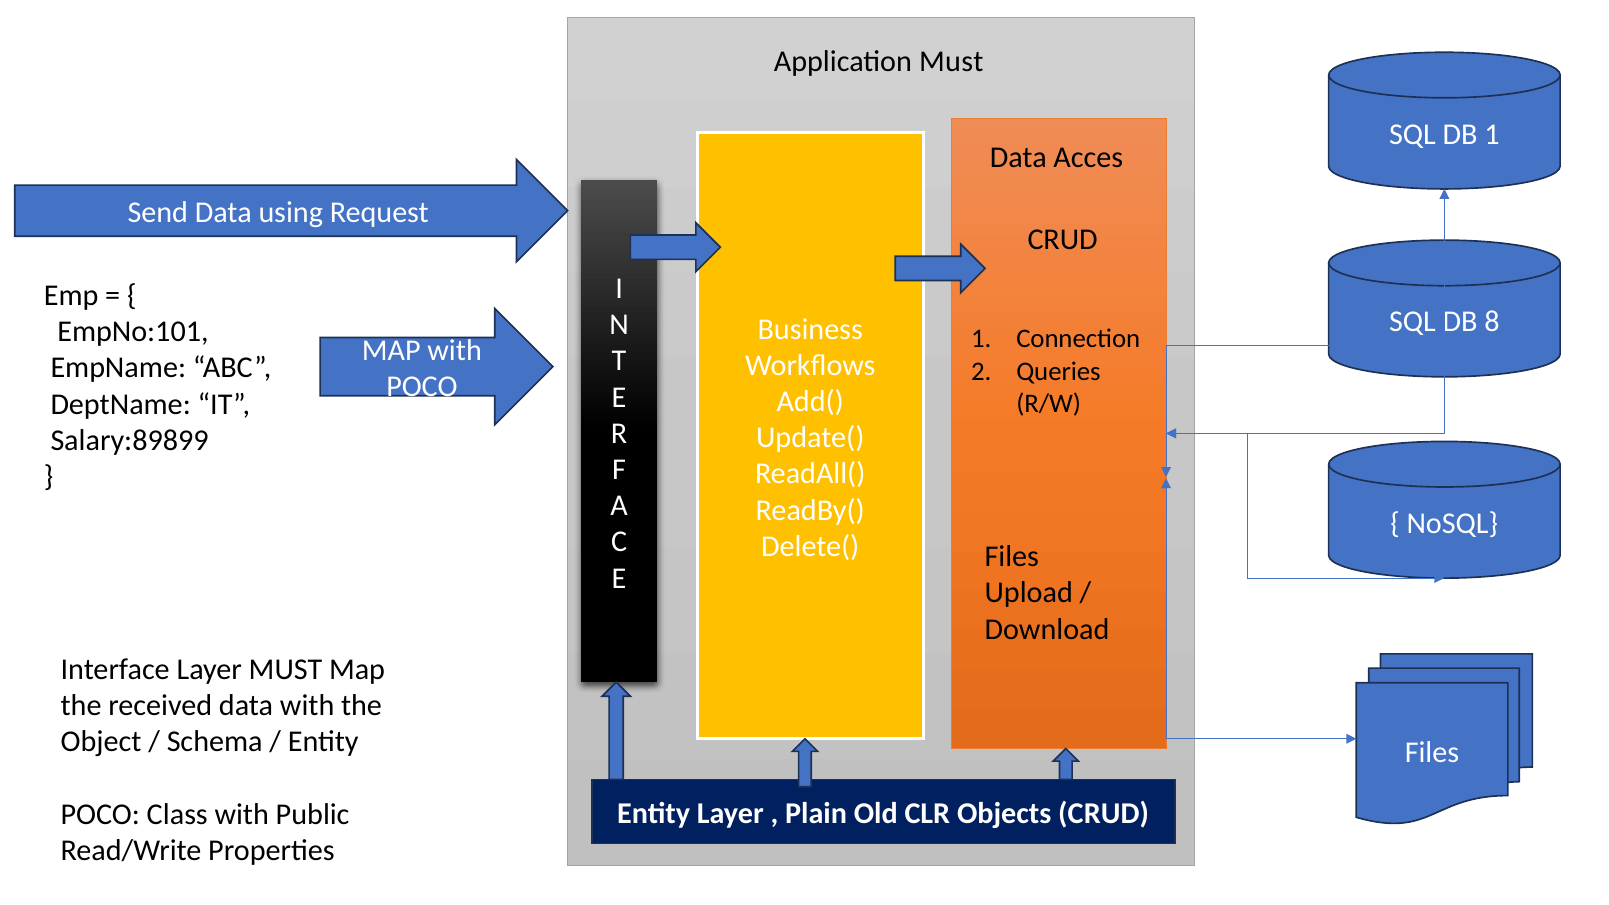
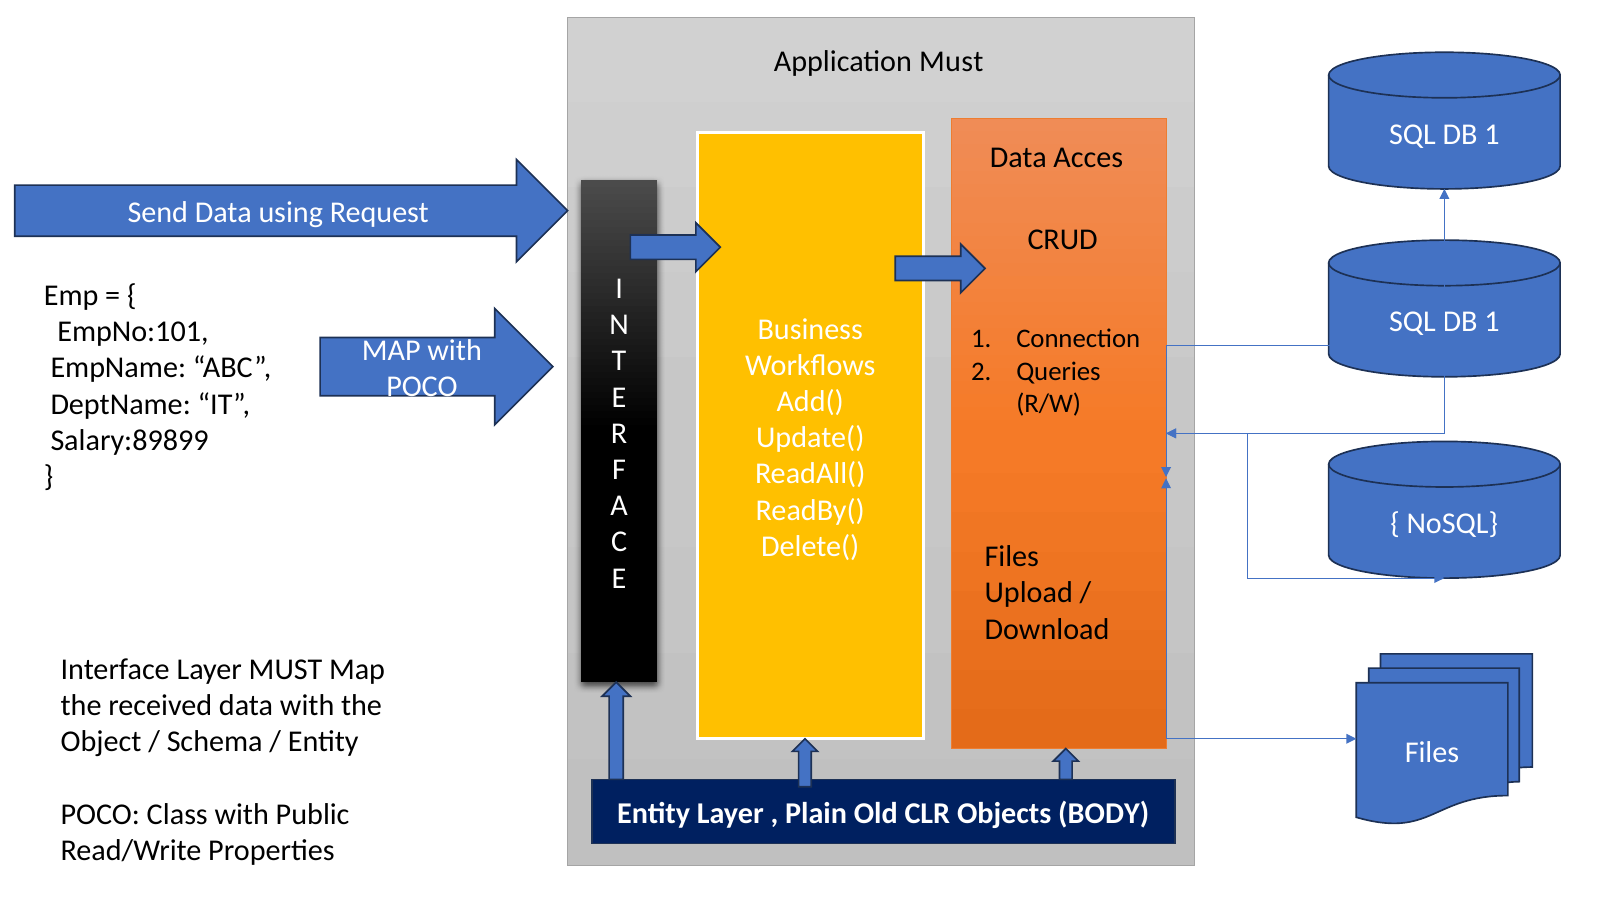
8: 8 -> 1 (1492, 322)
Objects CRUD: CRUD -> BODY (1104, 814)
